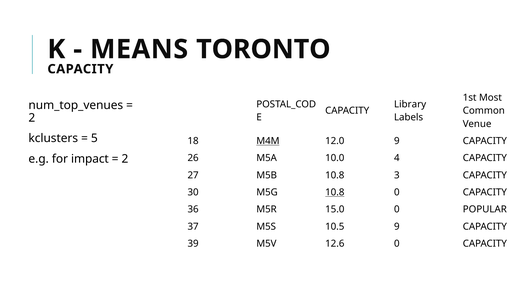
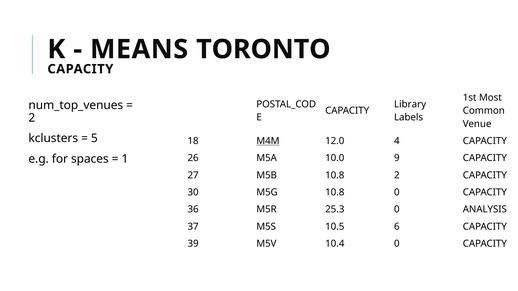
12.0 9: 9 -> 4 (397, 141)
4: 4 -> 9 (397, 158)
impact: impact -> spaces (90, 159)
2: 2 -> 1 (125, 159)
10.8 3: 3 -> 2 (397, 175)
10.8 underline: present -> none (335, 193)
15.0: 15.0 -> 25.3 (335, 210)
POPULAR: POPULAR -> ANALYSIS (485, 210)
10.5 9: 9 -> 6 (397, 227)
12.6: 12.6 -> 10.4 (335, 244)
